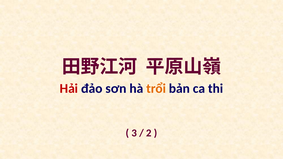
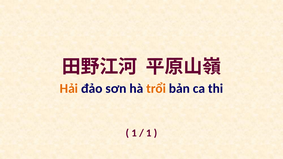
Hải colour: red -> orange (69, 89)
3: 3 -> 1 (134, 133)
2: 2 -> 1 (149, 133)
